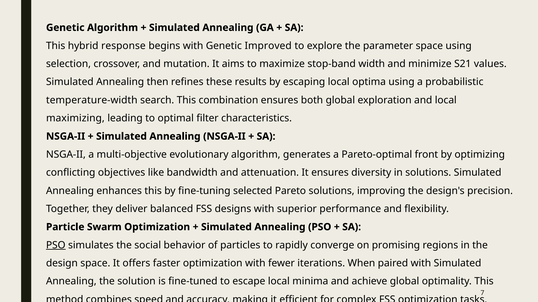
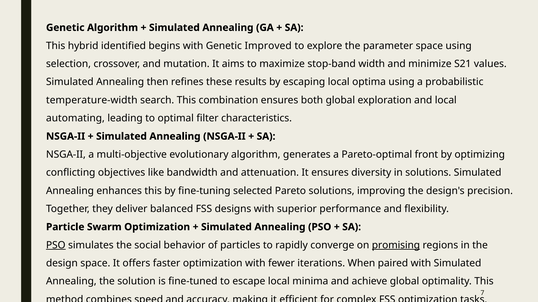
response: response -> identified (123, 46)
maximizing: maximizing -> automating (75, 118)
promising underline: none -> present (396, 246)
